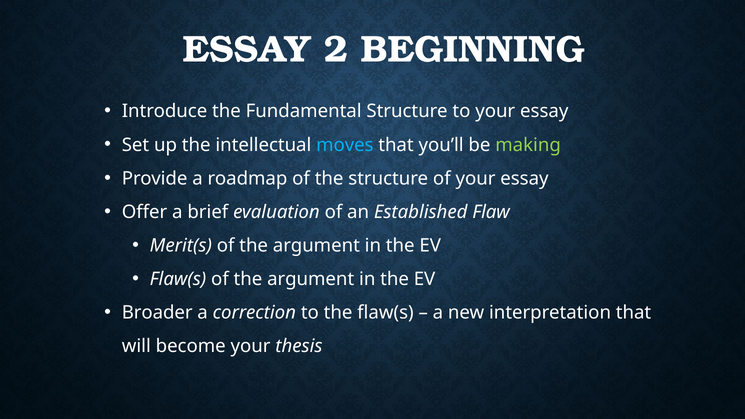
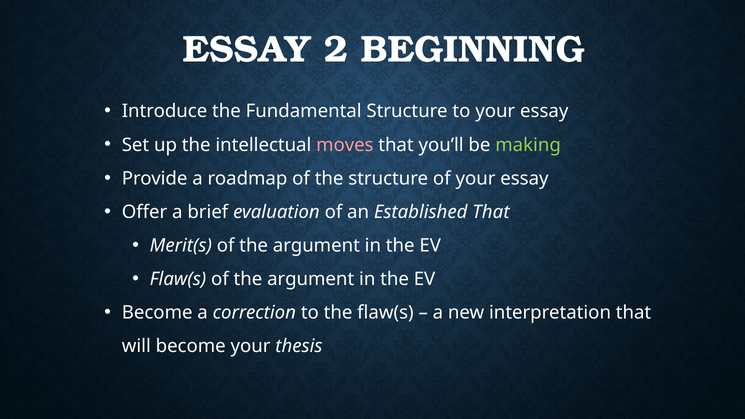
moves colour: light blue -> pink (345, 145)
Established Flaw: Flaw -> That (491, 212)
Broader: Broader -> Become (157, 313)
